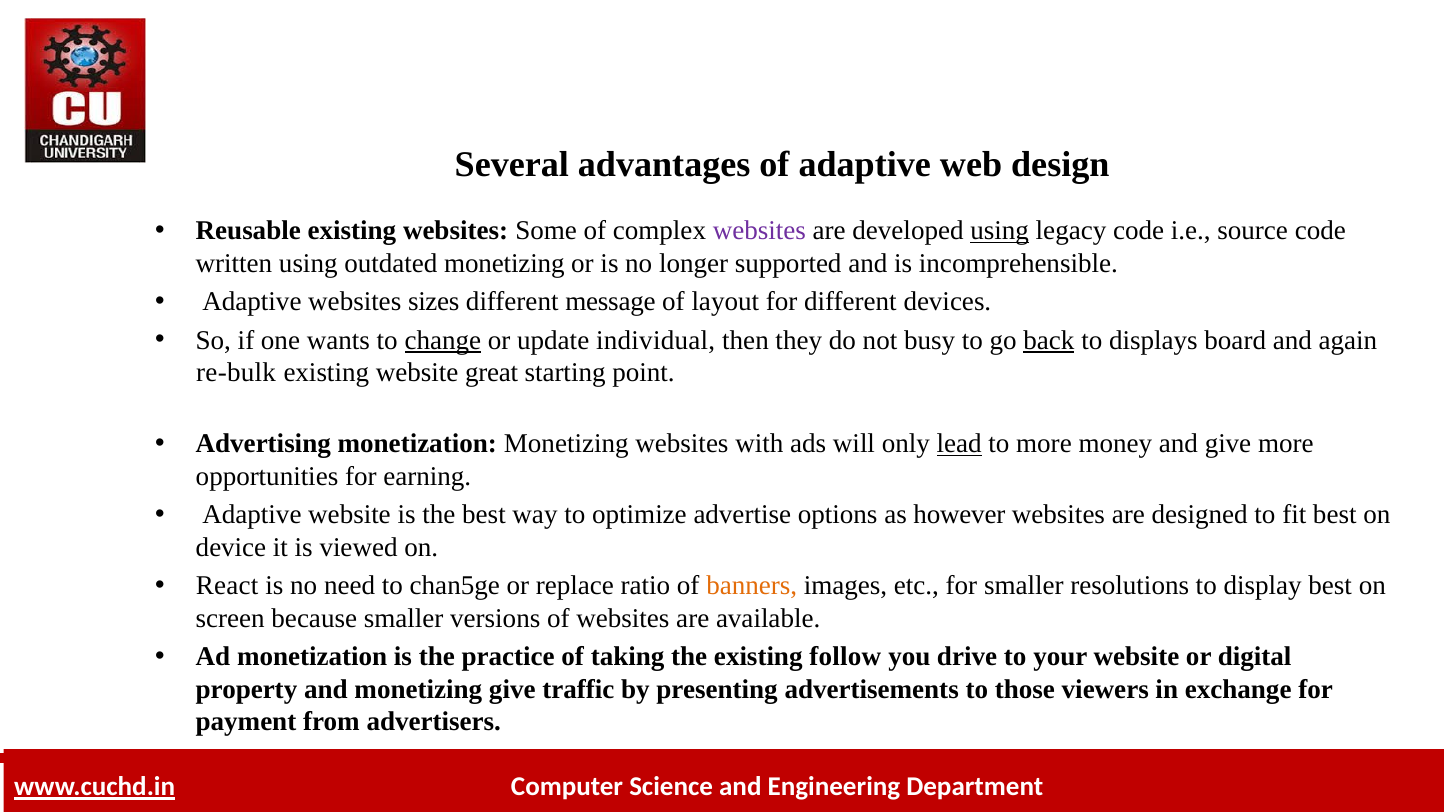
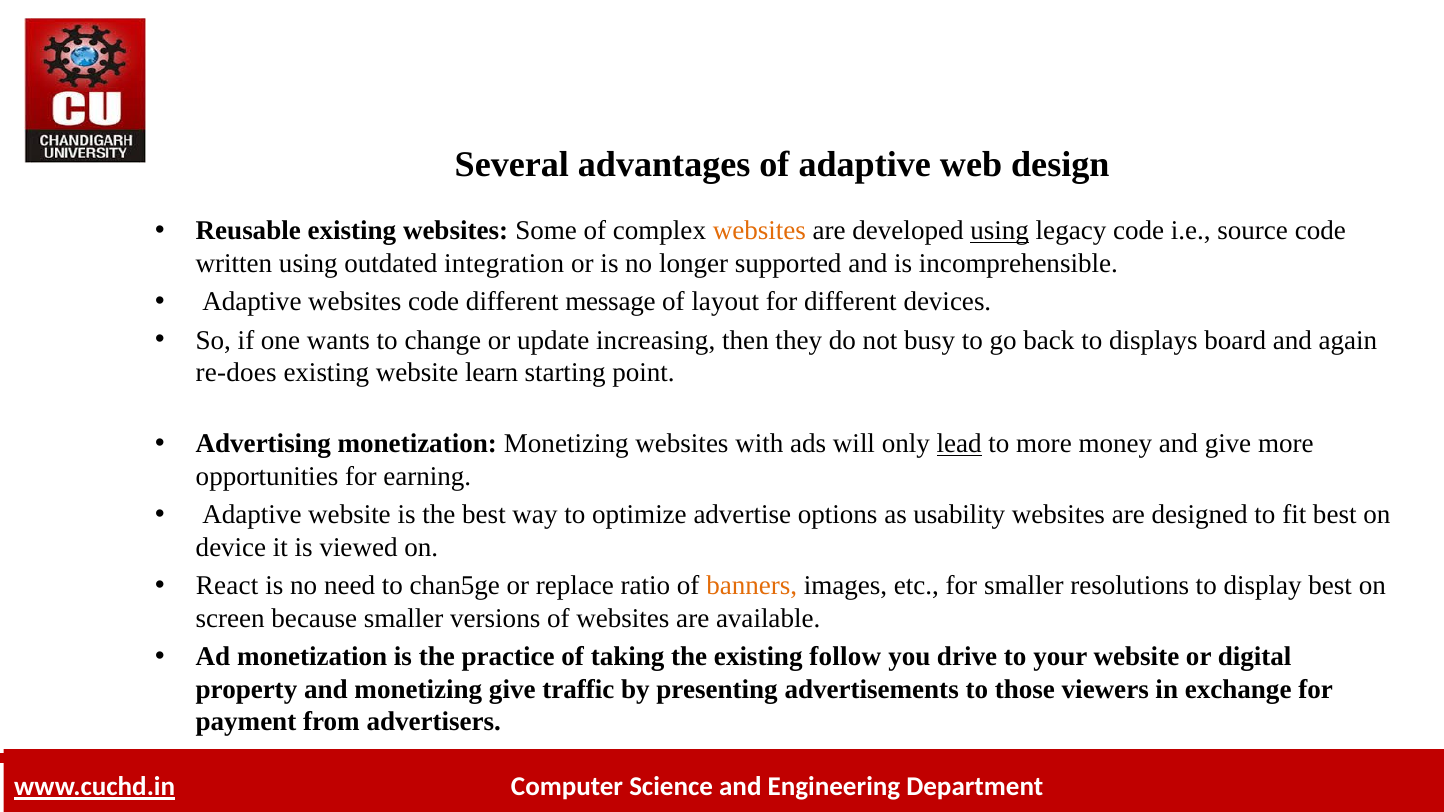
websites colour: purple -> orange (759, 231)
outdated monetizing: monetizing -> integration (504, 264)
websites sizes: sizes -> code (434, 302)
change underline: present -> none (443, 341)
individual: individual -> increasing (656, 341)
back underline: present -> none (1049, 341)
re-bulk: re-bulk -> re-does (236, 373)
great: great -> learn (492, 373)
however: however -> usability (959, 515)
